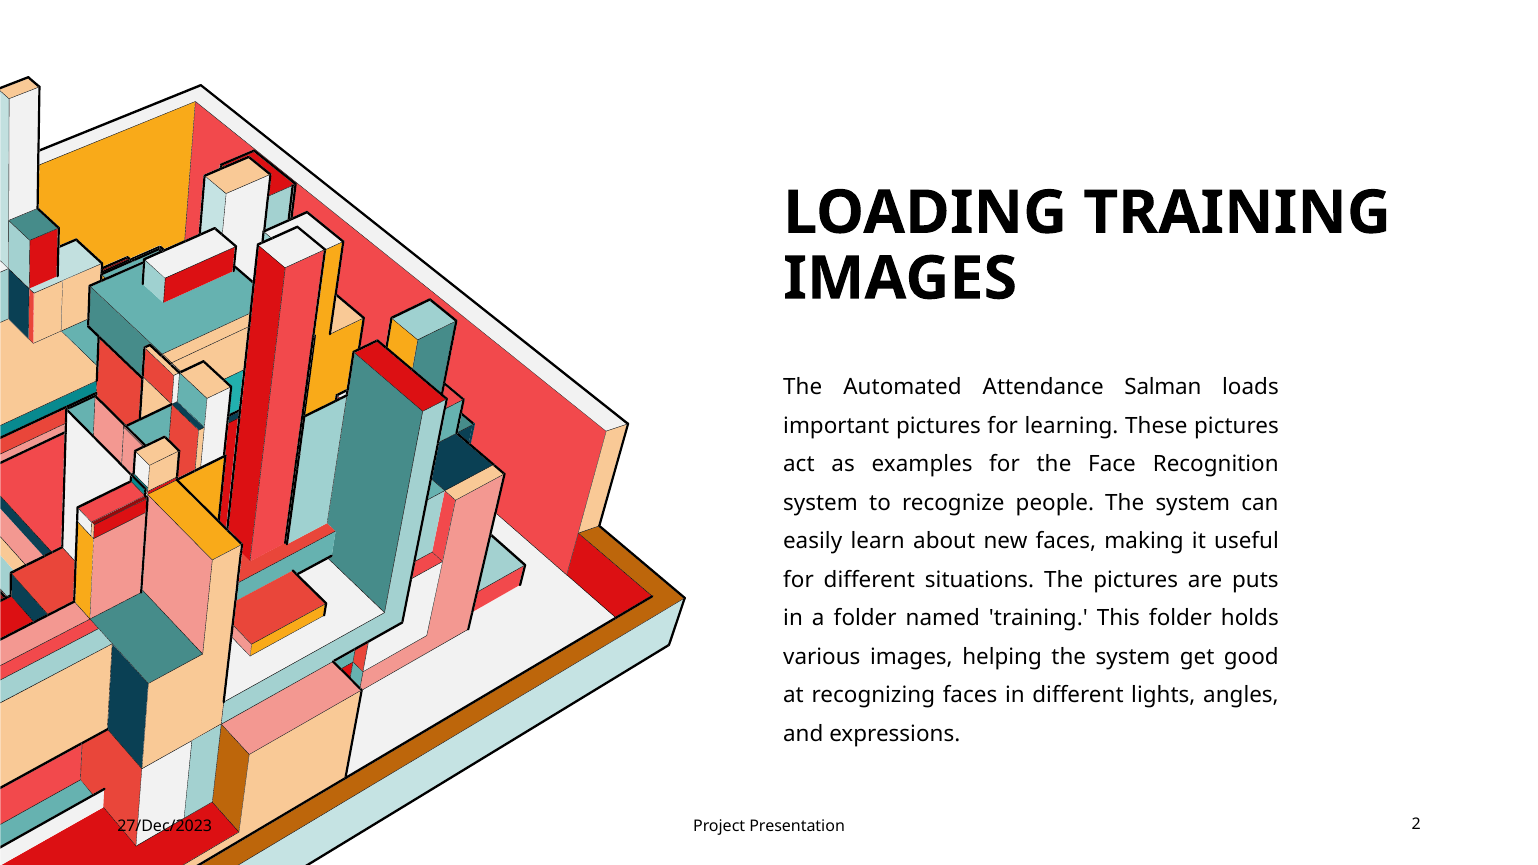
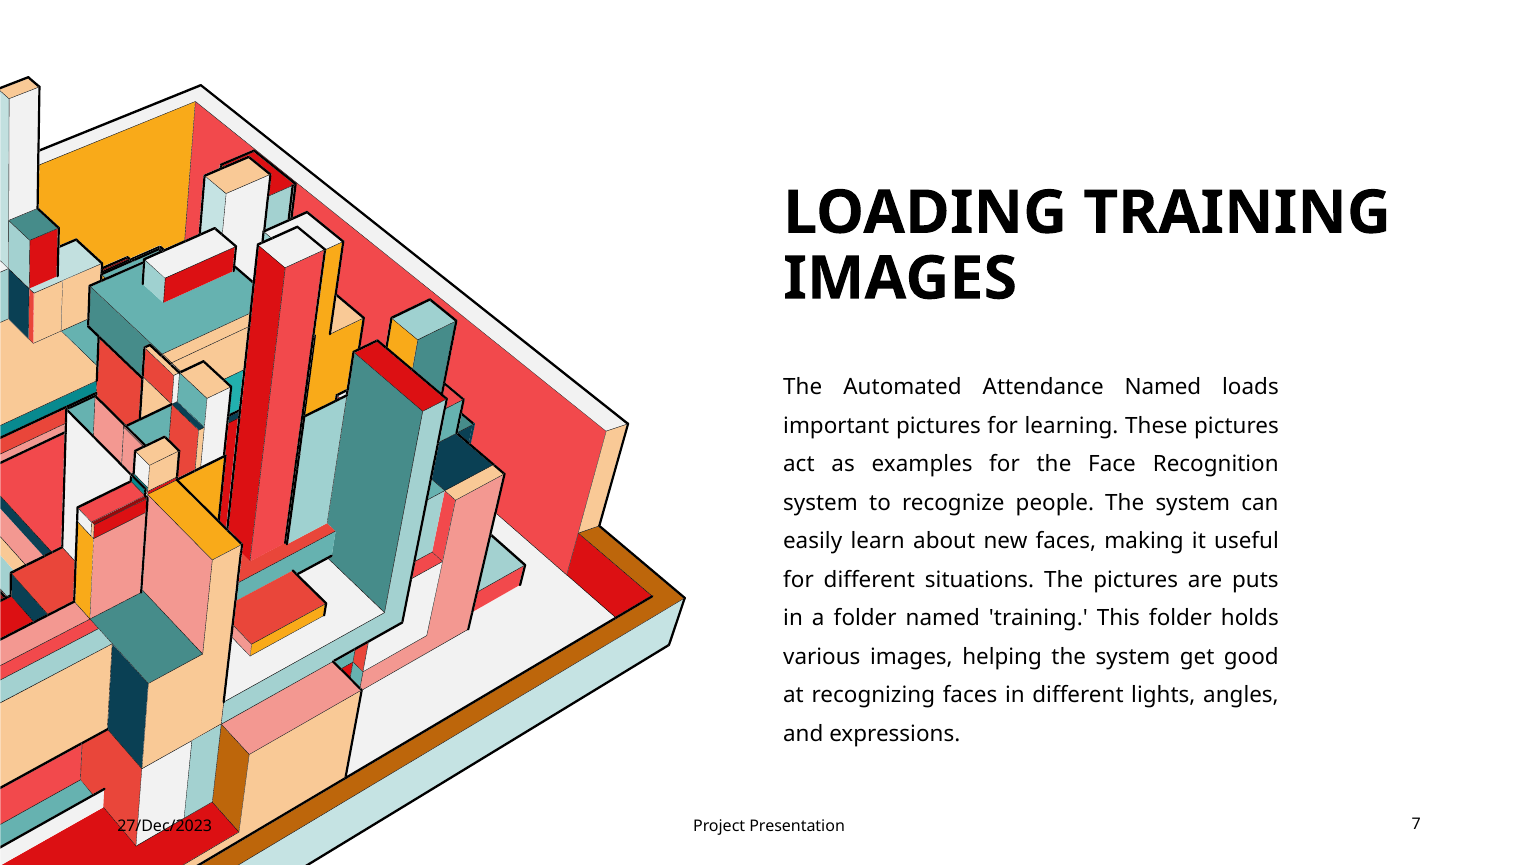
Attendance Salman: Salman -> Named (1163, 388)
2: 2 -> 7 (1416, 825)
